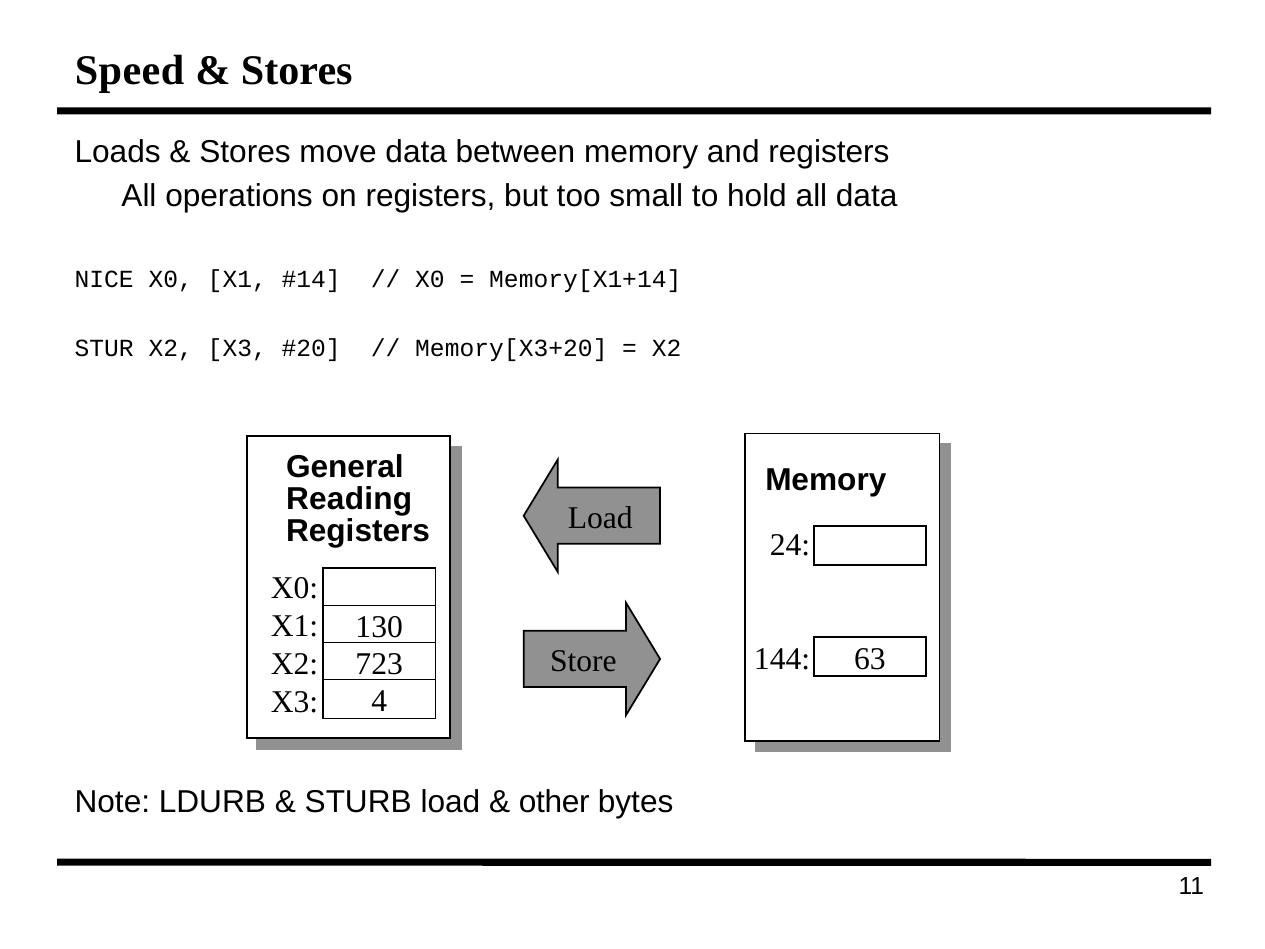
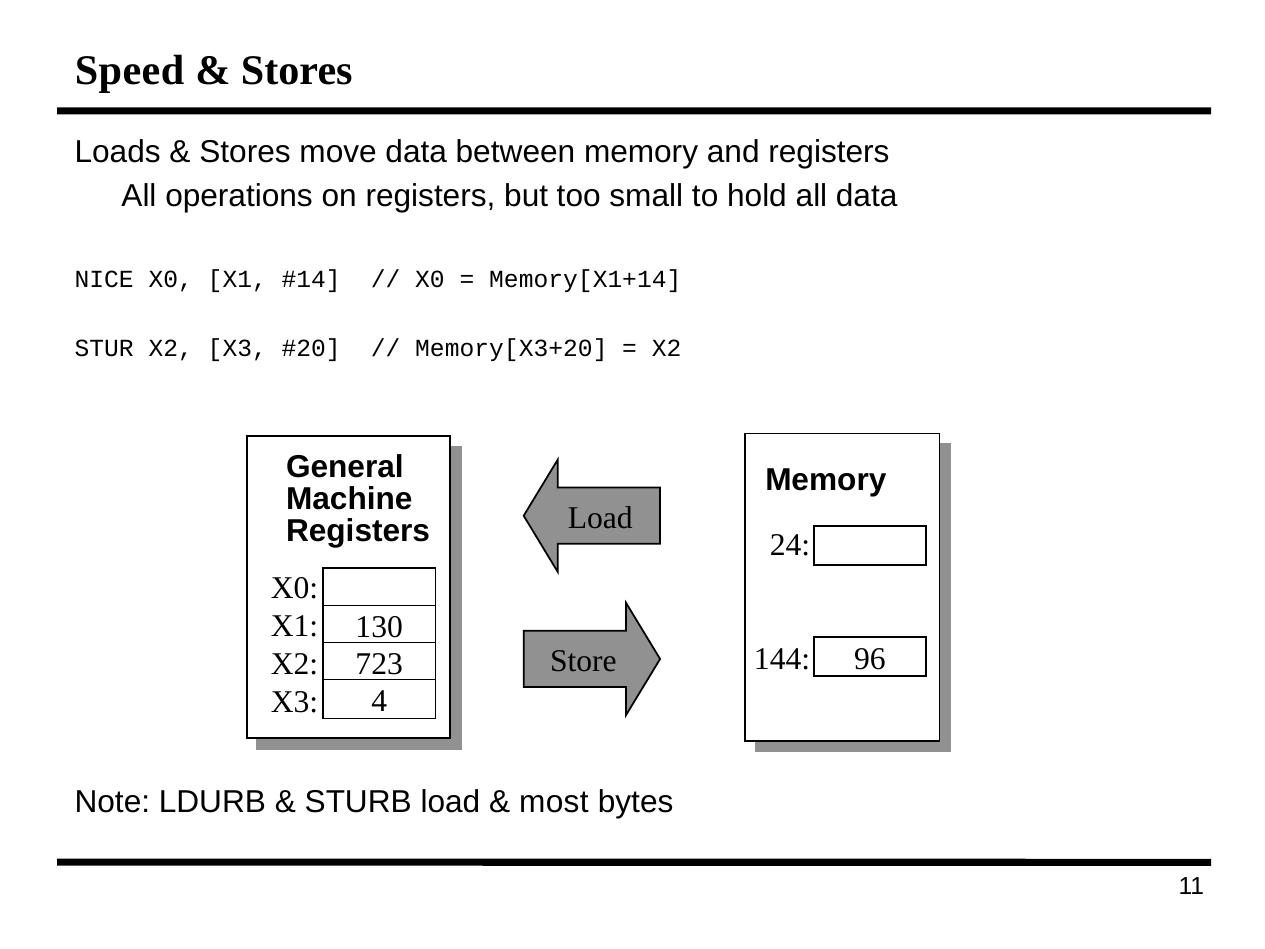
Reading: Reading -> Machine (349, 499)
63: 63 -> 96 (870, 658)
other: other -> most (554, 802)
